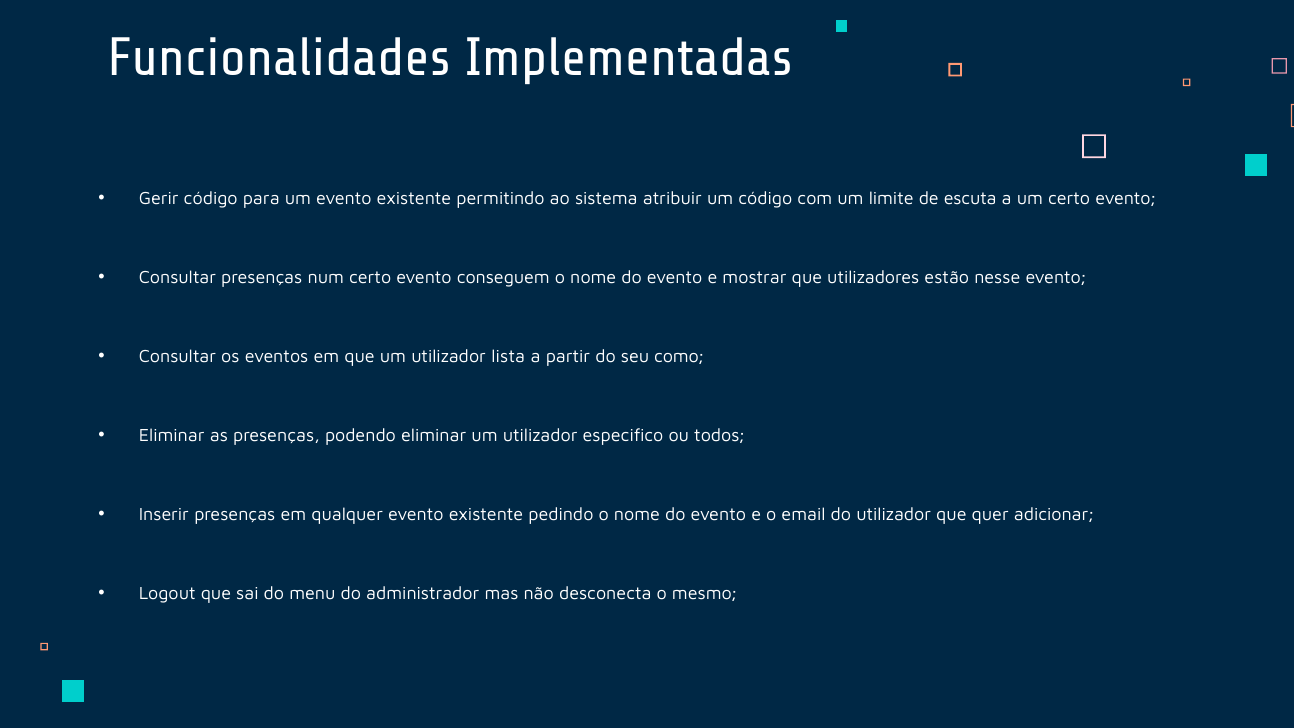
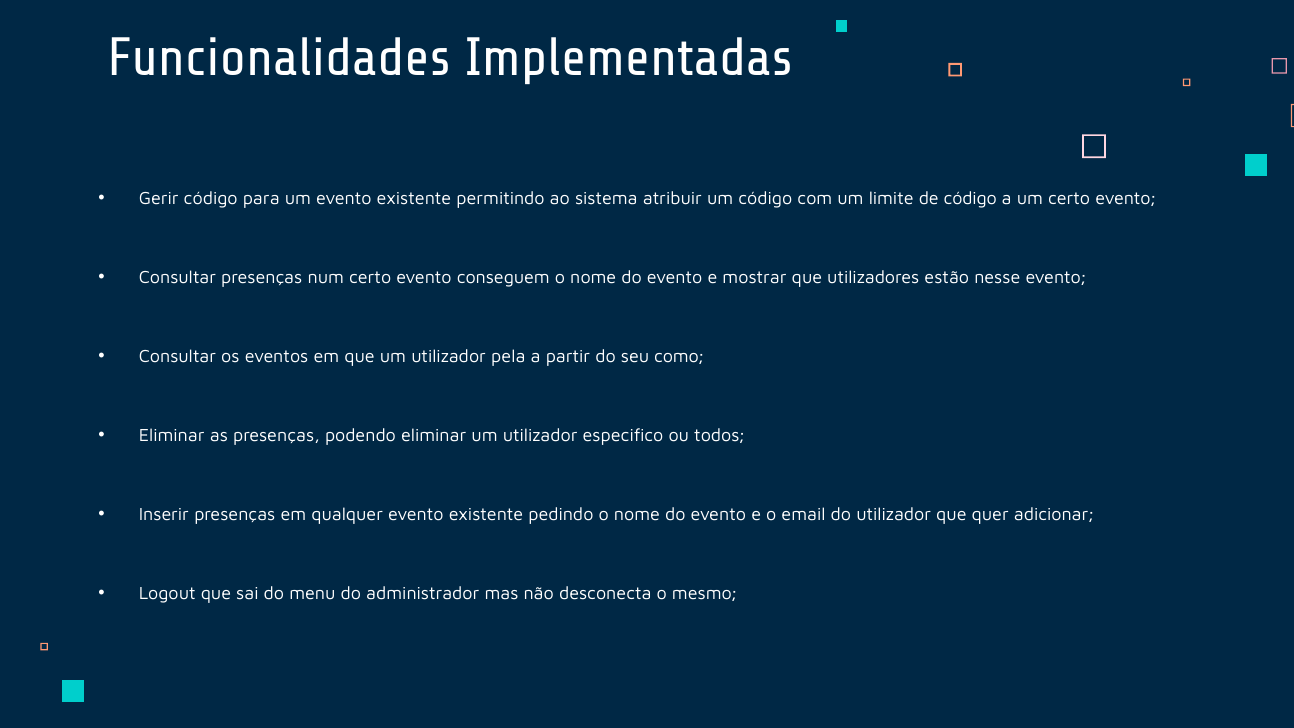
de escuta: escuta -> código (970, 198)
lista: lista -> pela (508, 356)
